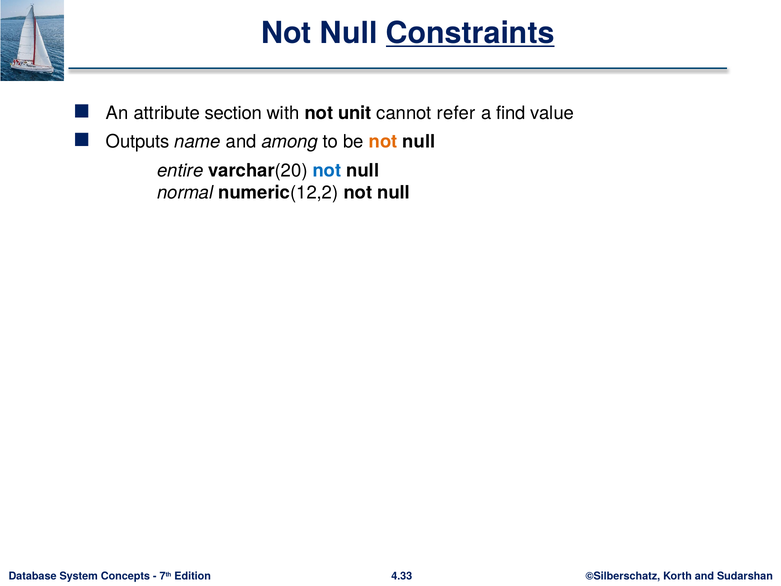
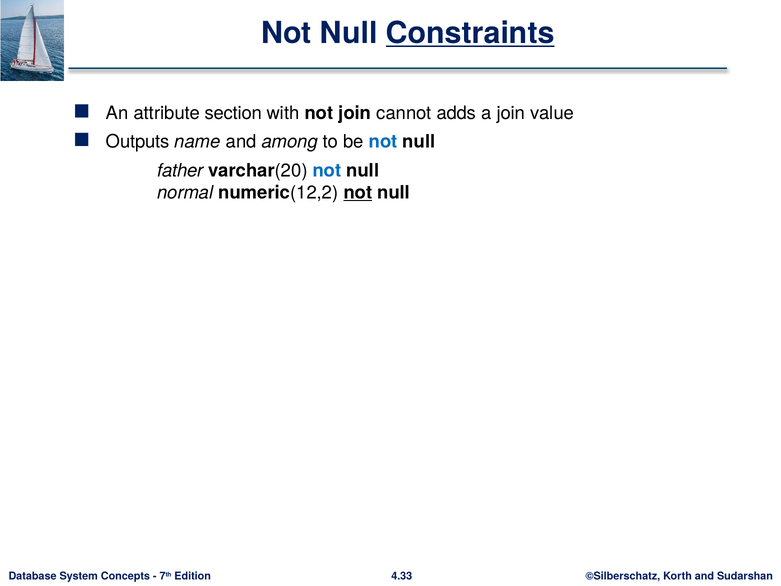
not unit: unit -> join (355, 113)
refer: refer -> adds (456, 113)
a find: find -> join (511, 113)
not colour: orange -> blue (383, 142)
entire: entire -> father (180, 170)
not underline: none -> present (358, 193)
